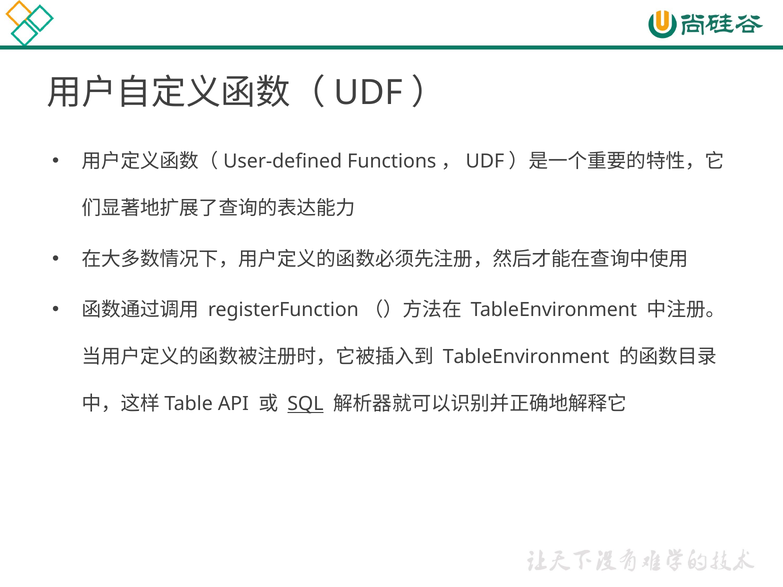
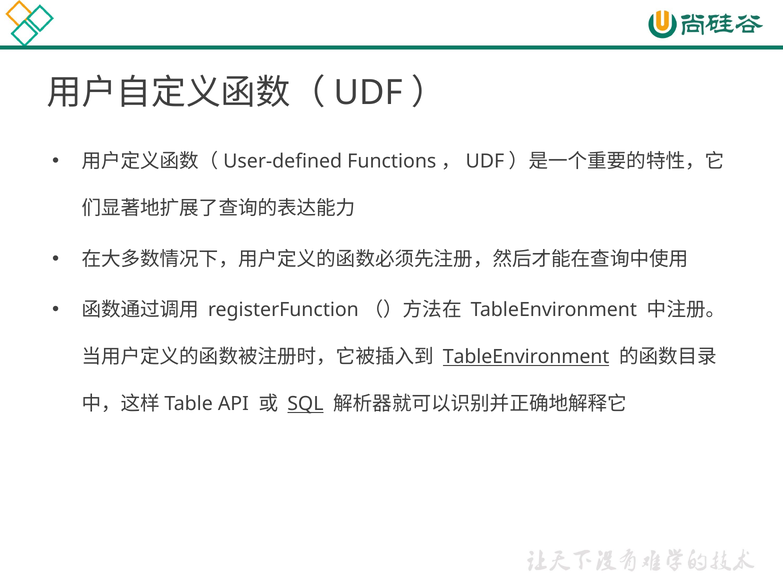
TableEnvironment underline: none -> present (526, 357)
